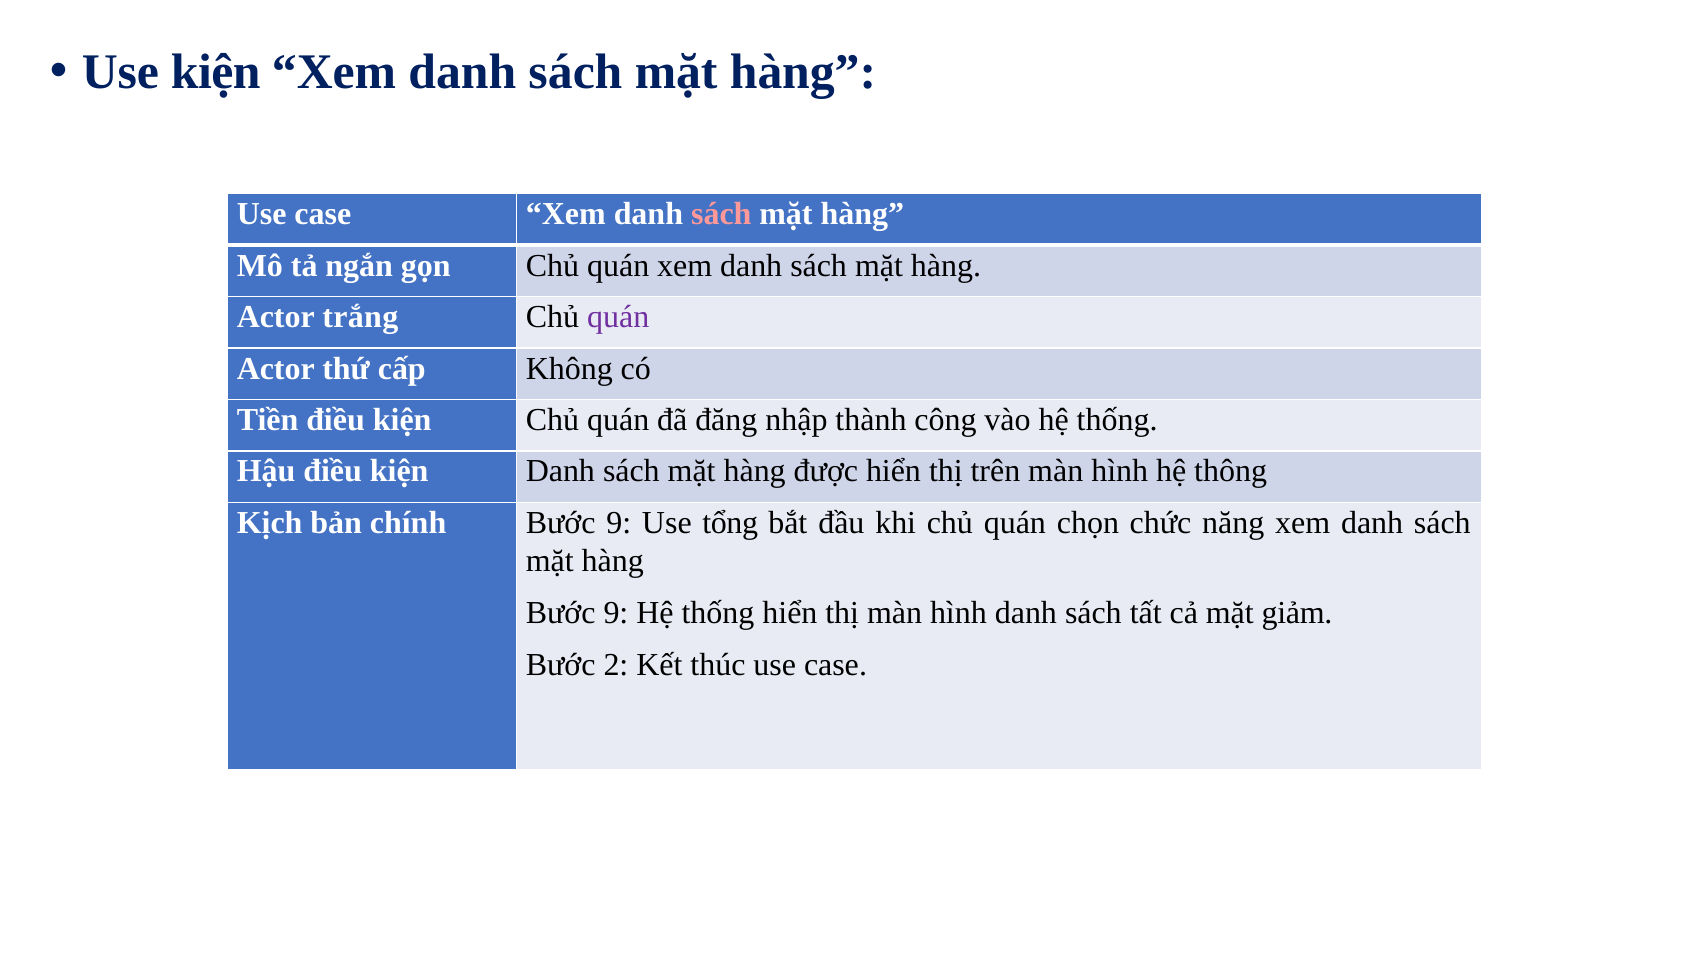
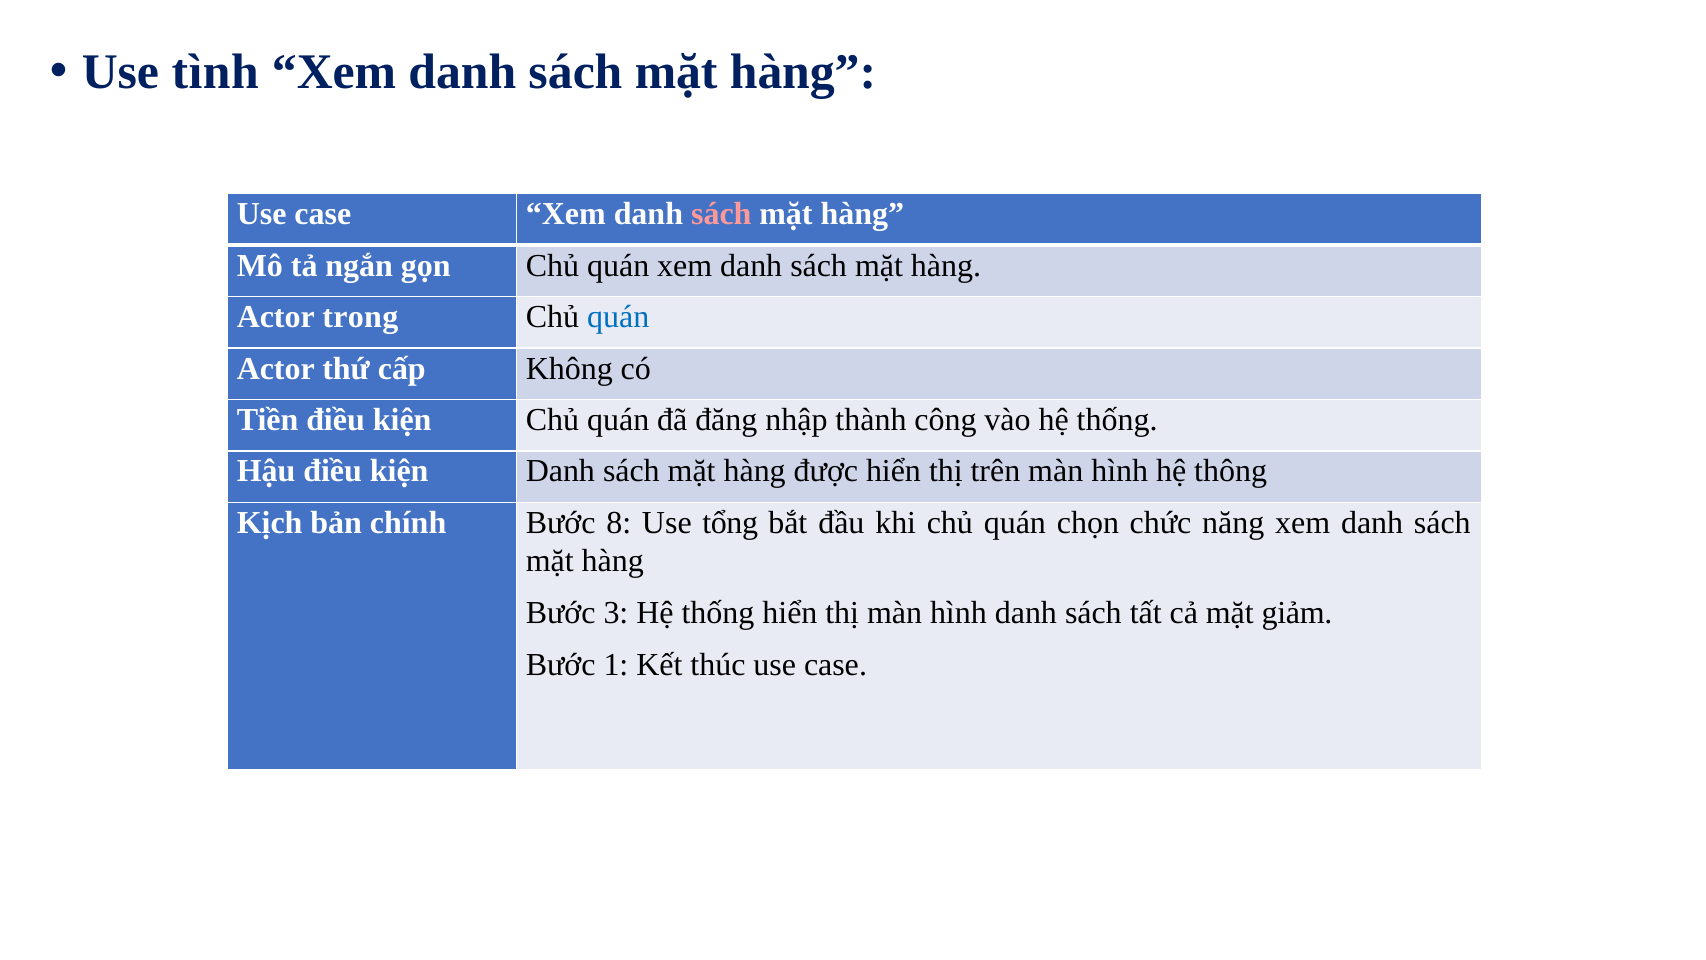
Use kiện: kiện -> tình (215, 72)
trắng: trắng -> trong (360, 317)
quán colour: purple -> blue (618, 317)
chính Bước 9: 9 -> 8 (619, 523)
9: 9 -> 3 (616, 613)
2: 2 -> 1 (616, 665)
